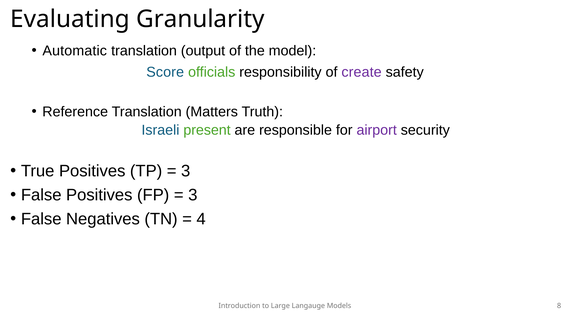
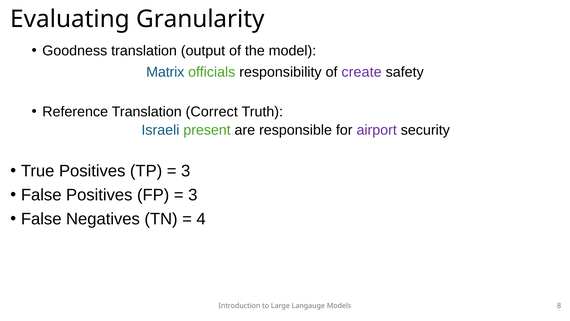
Automatic: Automatic -> Goodness (75, 51)
Score: Score -> Matrix (165, 72)
Matters: Matters -> Correct (212, 112)
